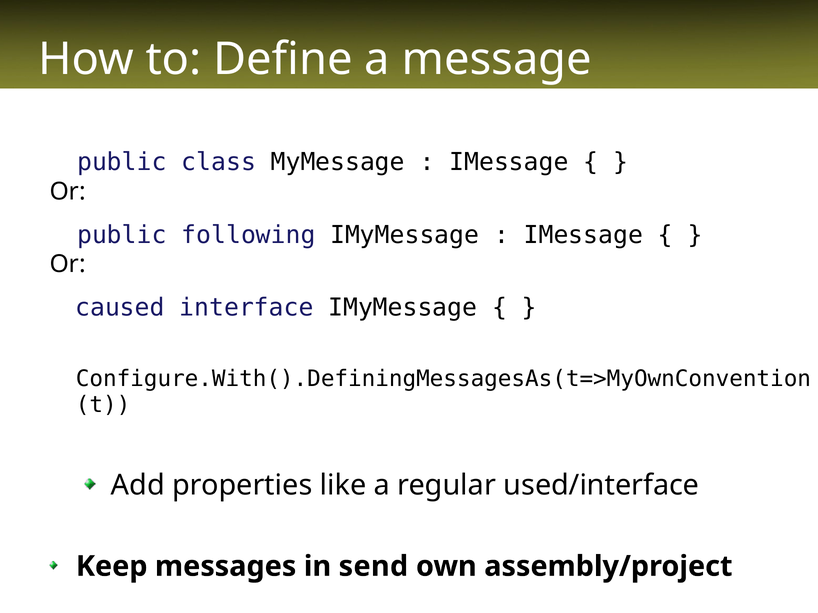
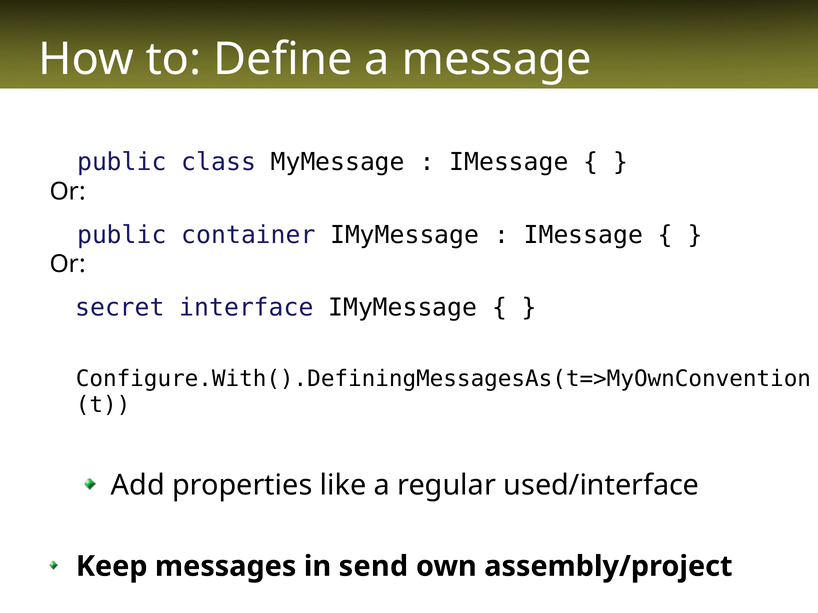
following: following -> container (248, 235)
caused: caused -> secret (120, 308)
